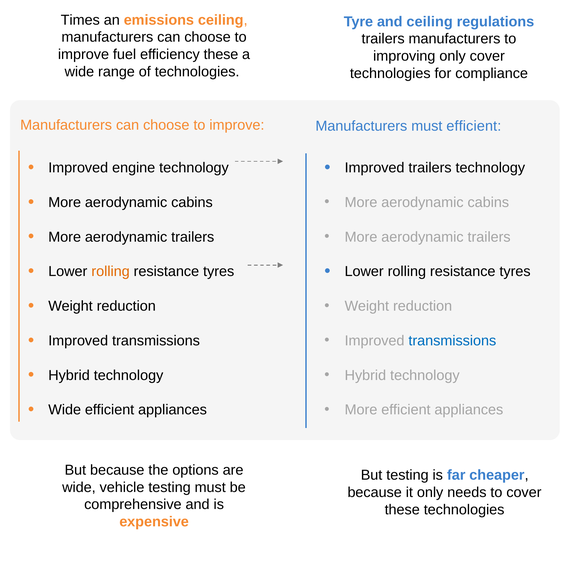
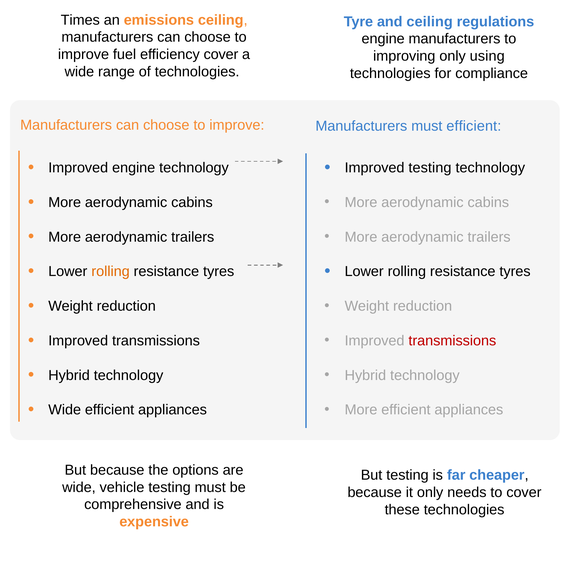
trailers: trailers -> engine (383, 39)
efficiency these: these -> cover (221, 55)
only cover: cover -> using (487, 56)
Improved trailers: trailers -> testing (430, 168)
transmissions colour: blue -> red (452, 341)
